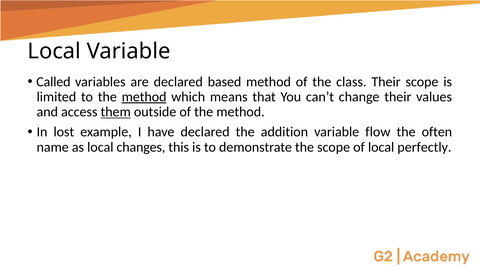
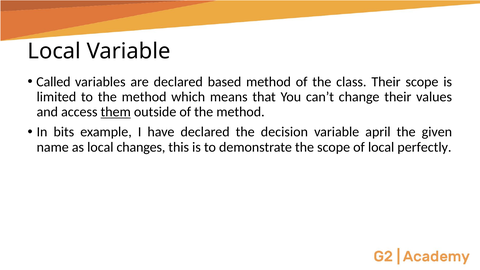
method underline: present -> none (144, 97)
lost: lost -> bits (64, 132)
addition: addition -> decision (284, 132)
flow: flow -> april (378, 132)
often: often -> given (437, 132)
